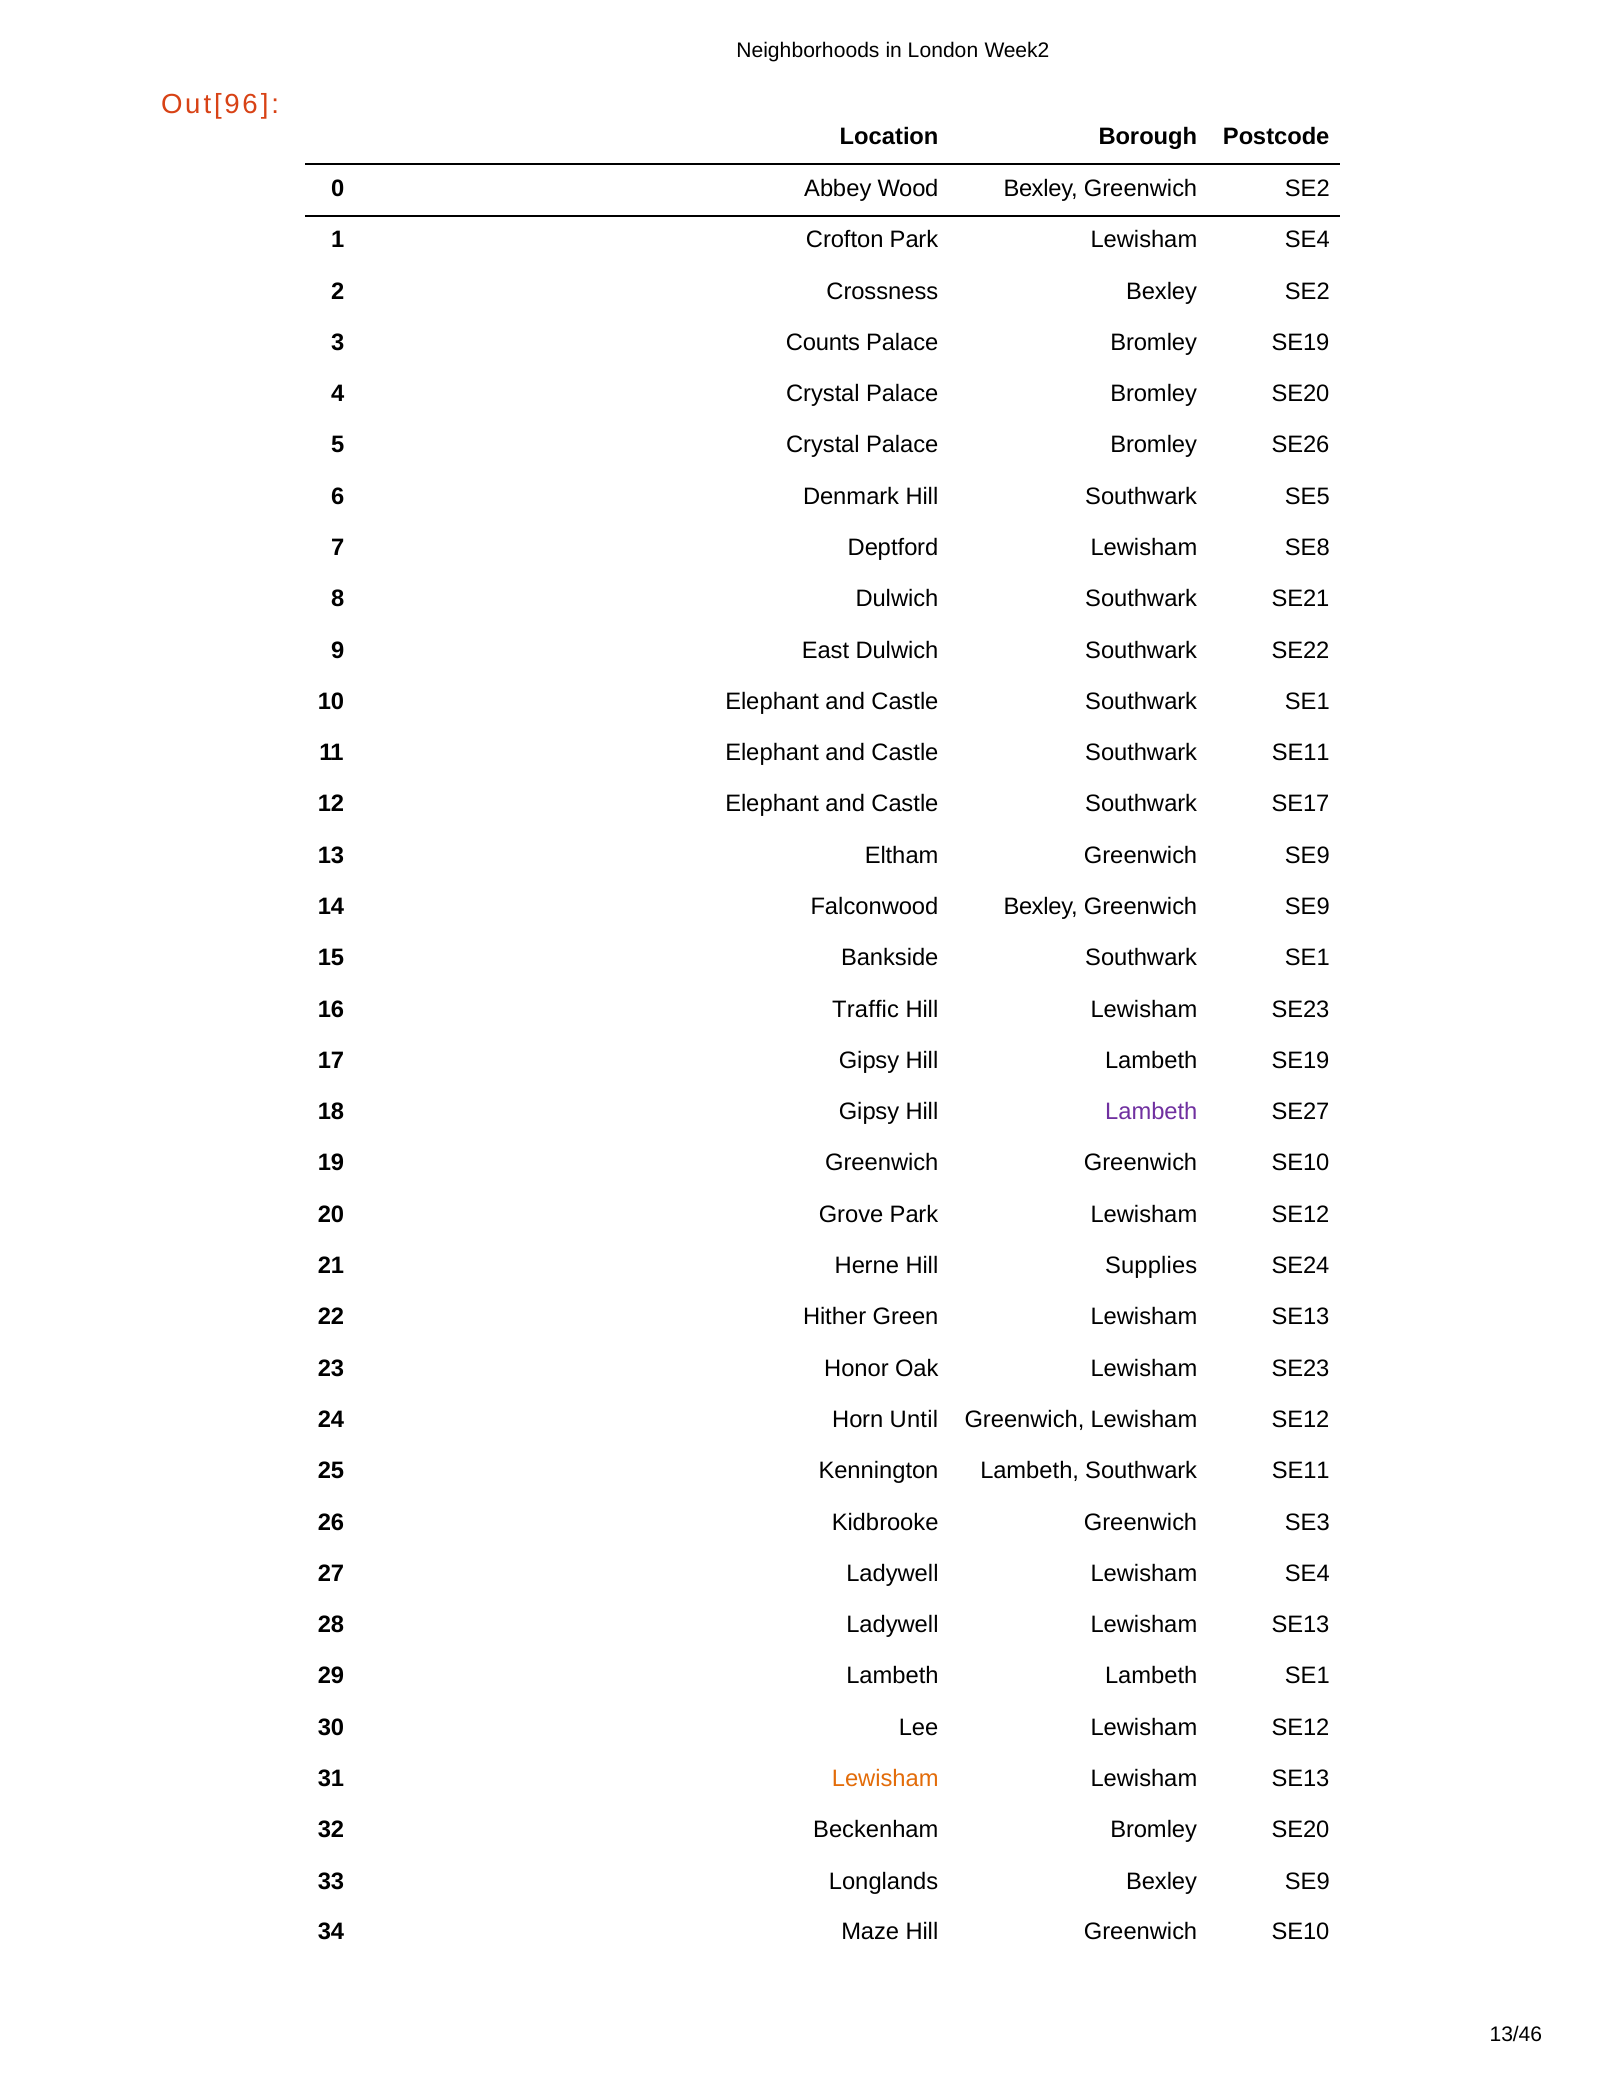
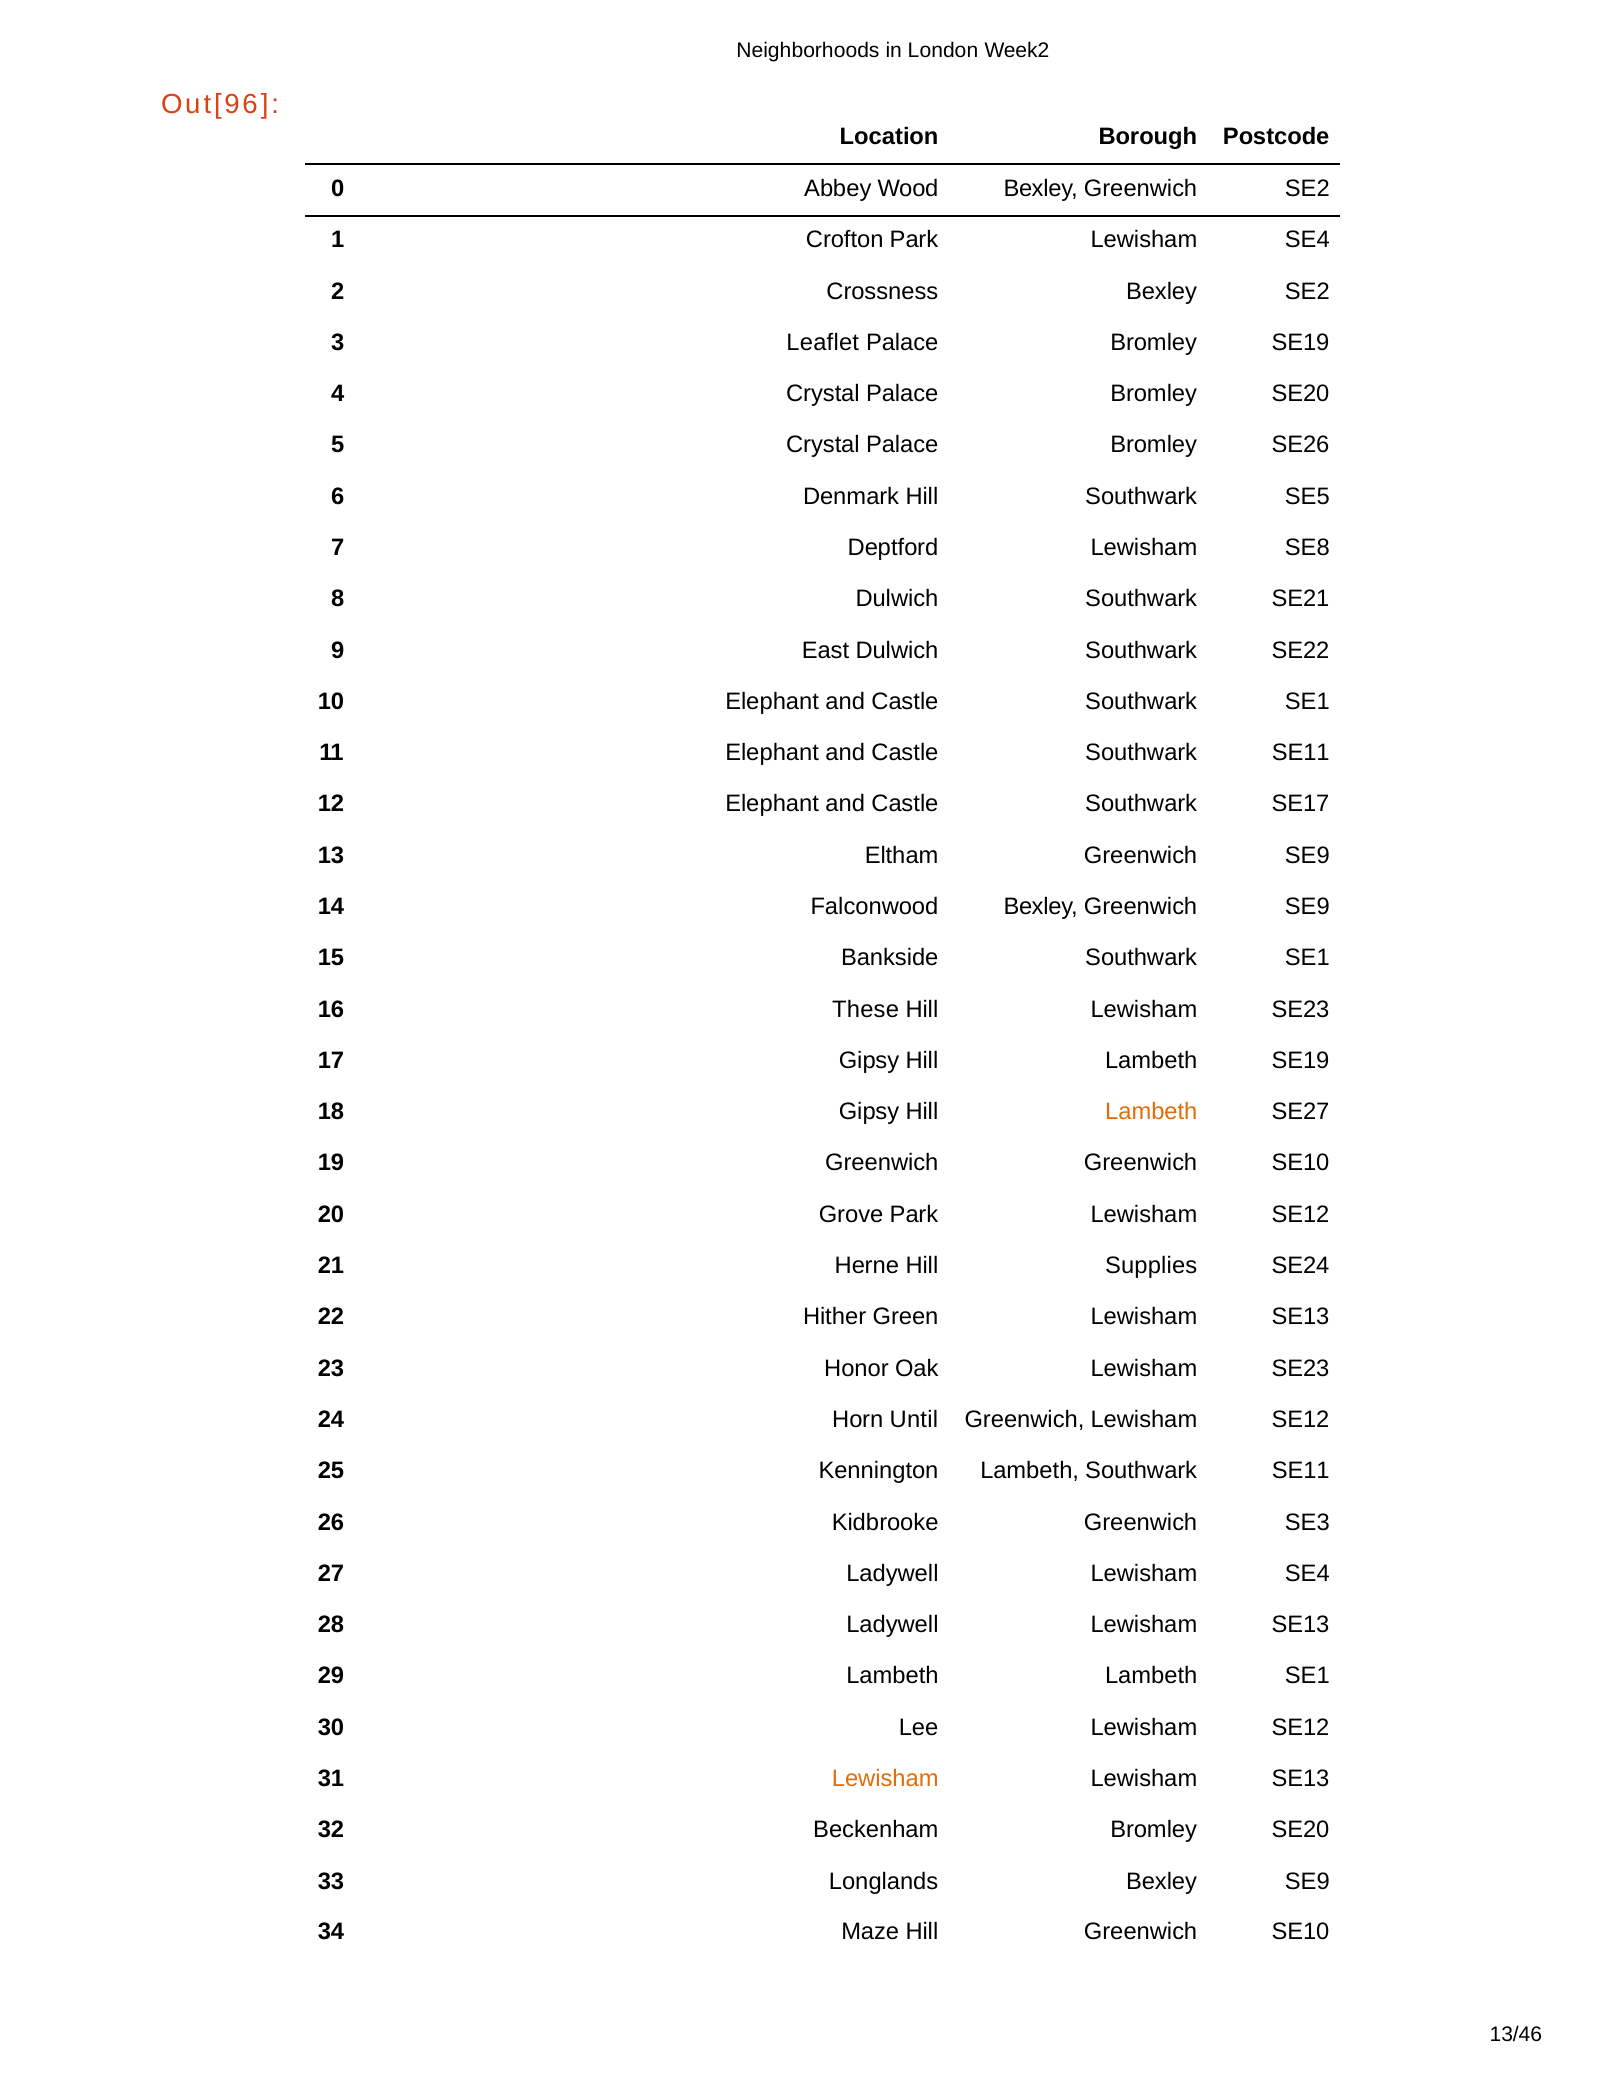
Counts: Counts -> Leaflet (823, 342)
Traffic: Traffic -> These (866, 1009)
Lambeth colour: purple -> orange (1151, 1112)
